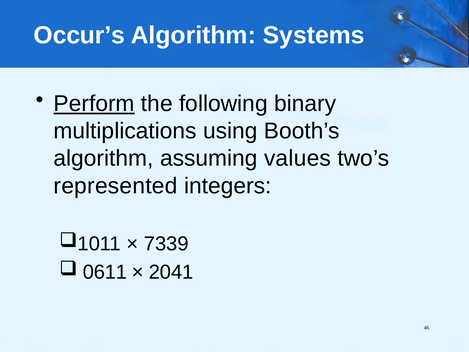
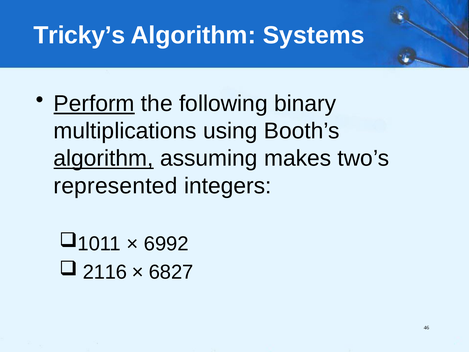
Occur’s: Occur’s -> Tricky’s (79, 35)
algorithm underline: none -> present (104, 158)
values: values -> makes (298, 158)
7339: 7339 -> 6992 (166, 244)
0611: 0611 -> 2116 (105, 272)
2041: 2041 -> 6827 (171, 272)
